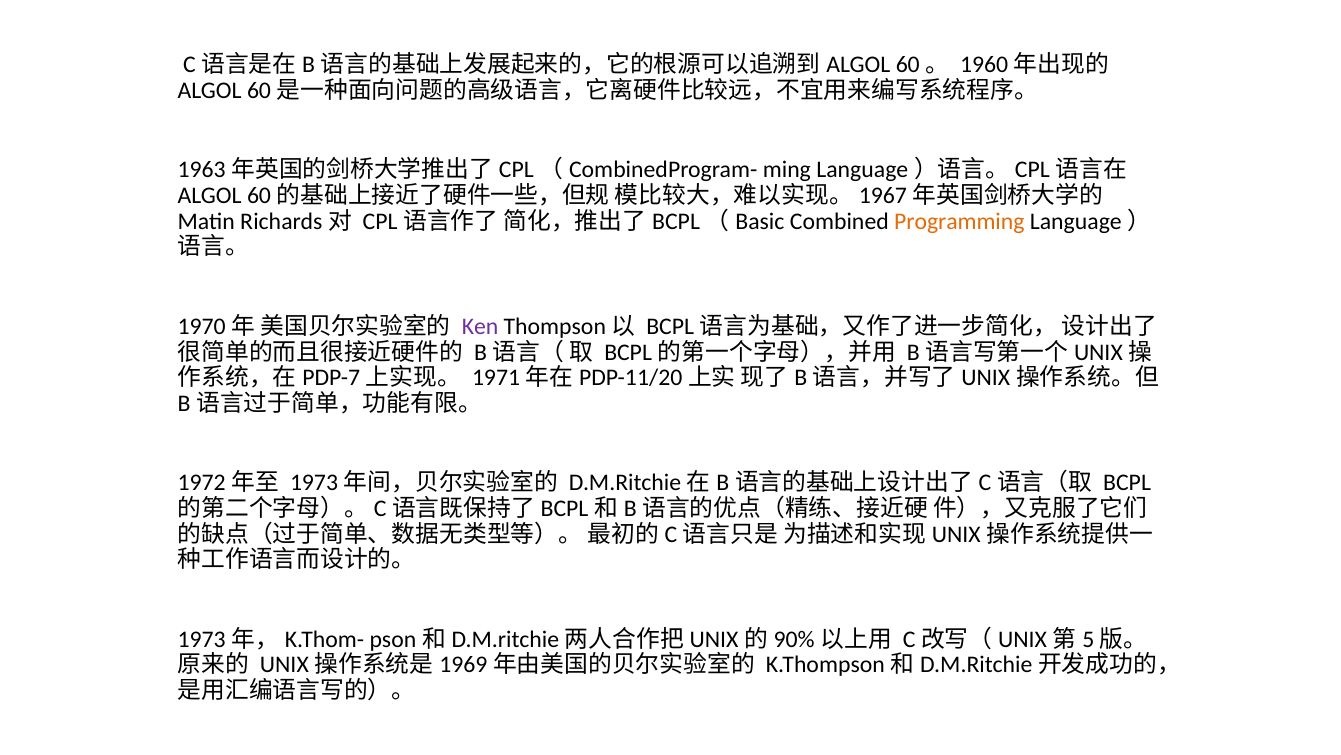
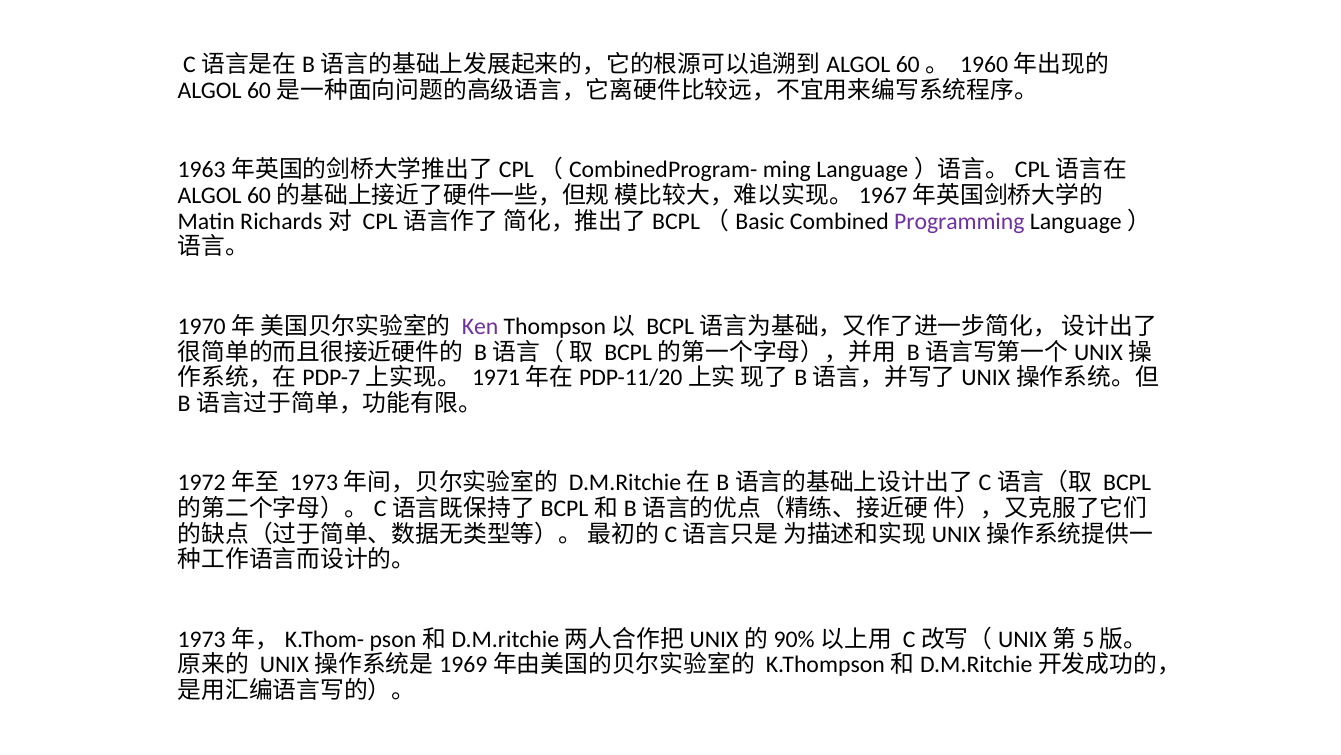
Programming colour: orange -> purple (959, 221)
